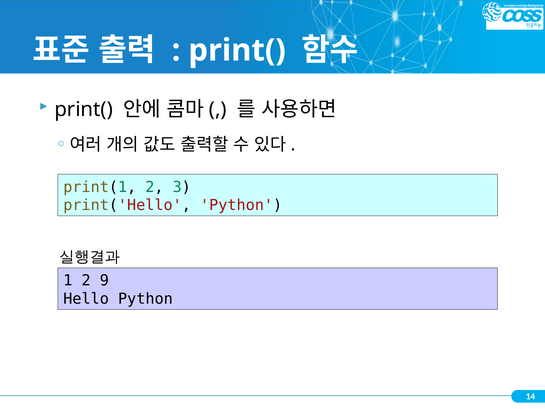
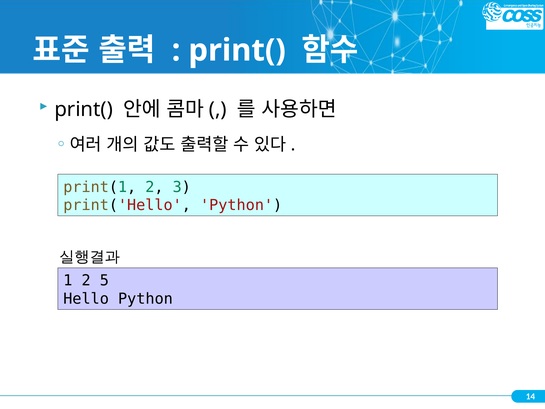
9: 9 -> 5 (104, 280)
